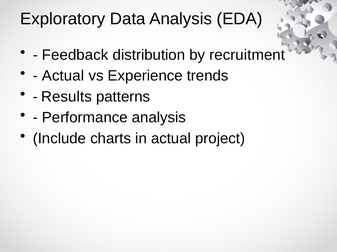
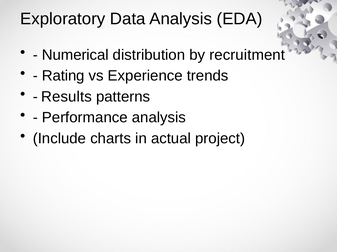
Feedback: Feedback -> Numerical (75, 55)
Actual: Actual -> Rating (63, 76)
